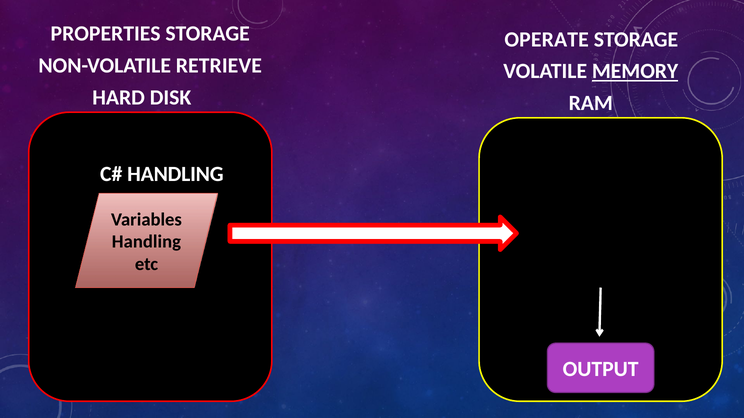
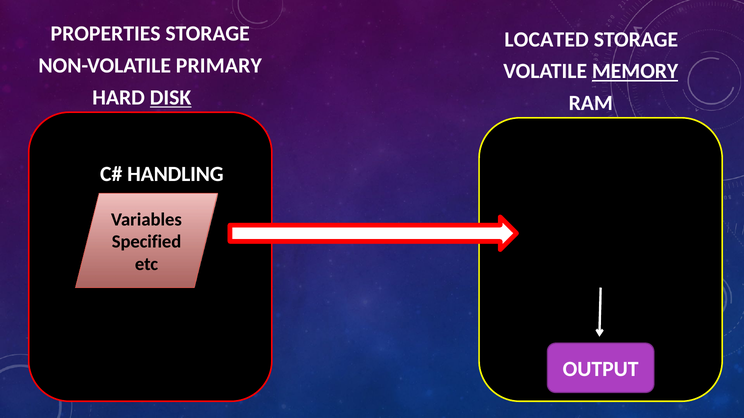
OPERATE: OPERATE -> LOCATED (547, 40)
RETRIEVE: RETRIEVE -> PRIMARY (219, 66)
DISK underline: none -> present (171, 98)
Handling: Handling -> Specified (147, 242)
